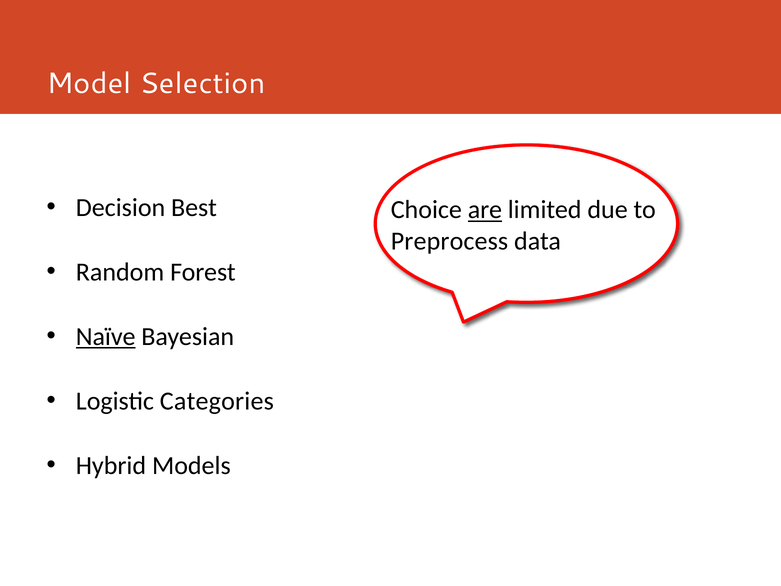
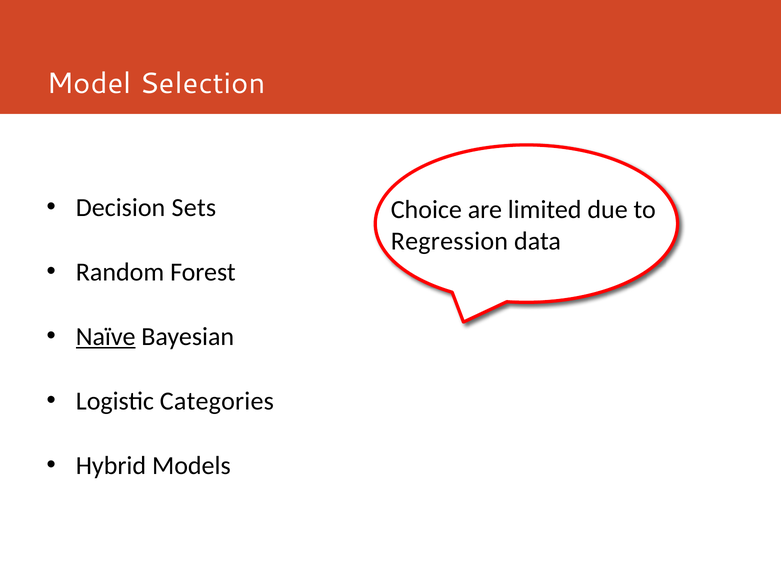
Best: Best -> Sets (194, 208)
are underline: present -> none (485, 210)
Preprocess: Preprocess -> Regression (449, 241)
